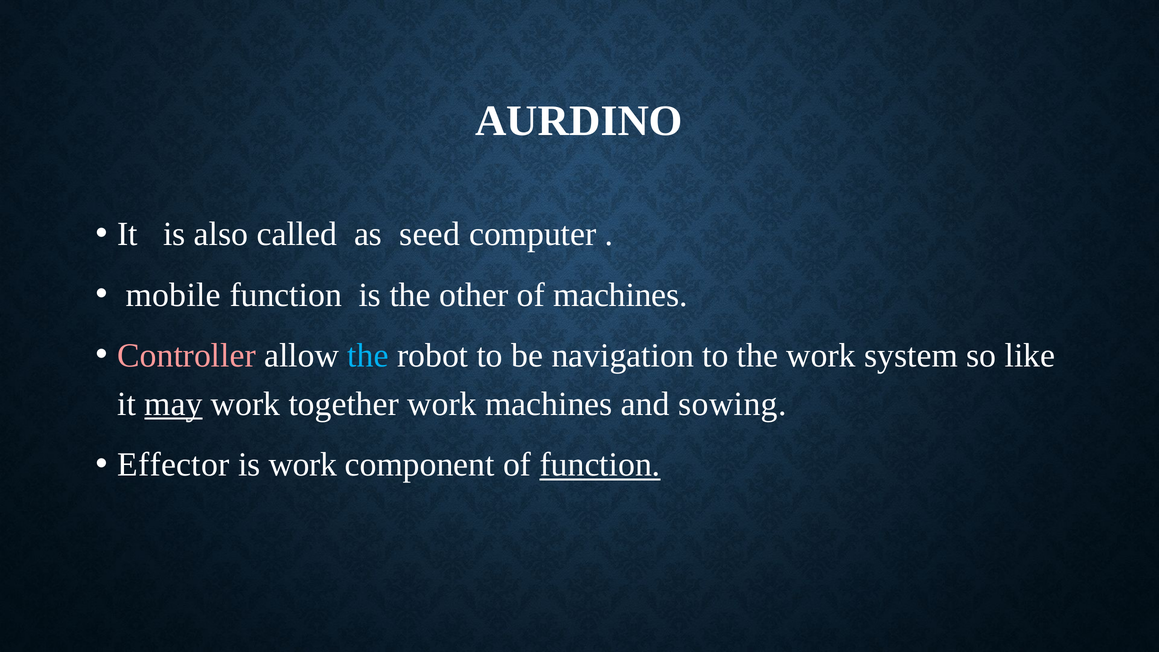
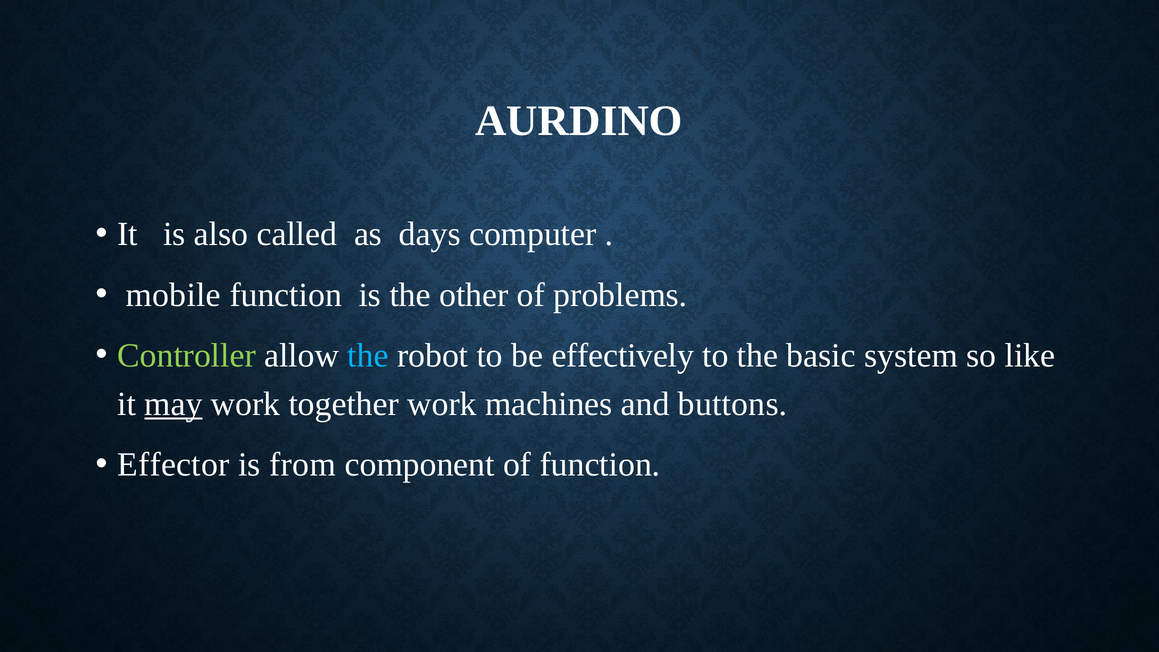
seed: seed -> days (430, 234)
of machines: machines -> problems (620, 295)
Controller colour: pink -> light green (187, 356)
navigation: navigation -> effectively (623, 356)
the work: work -> basic (821, 356)
sowing: sowing -> buttons (733, 404)
is work: work -> from (302, 465)
function underline: present -> none (600, 465)
